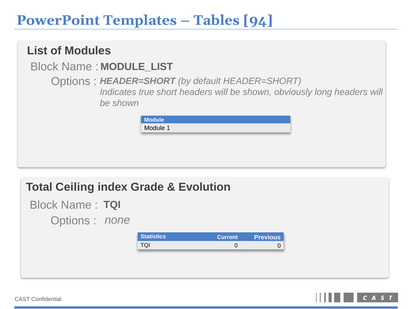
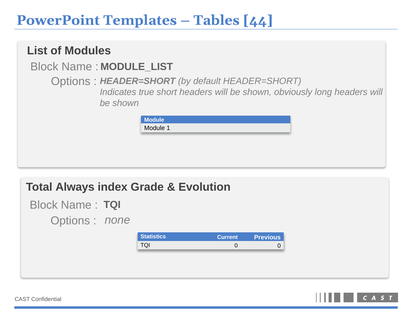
94: 94 -> 44 (258, 20)
Ceiling: Ceiling -> Always (75, 187)
